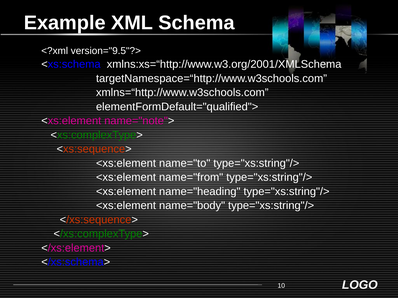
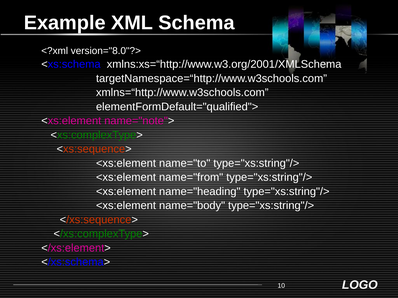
version="9.5"?>: version="9.5"?> -> version="8.0"?> (106, 51)
